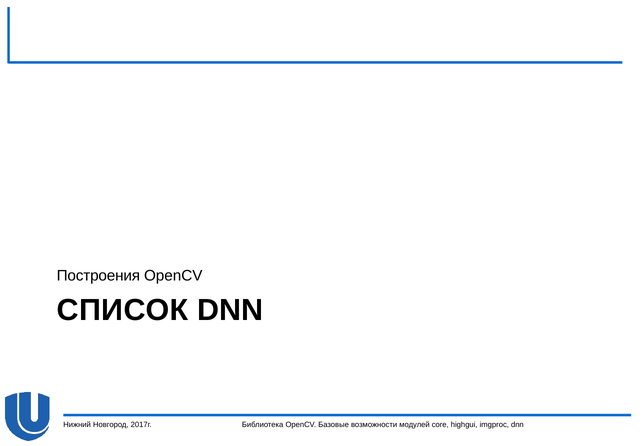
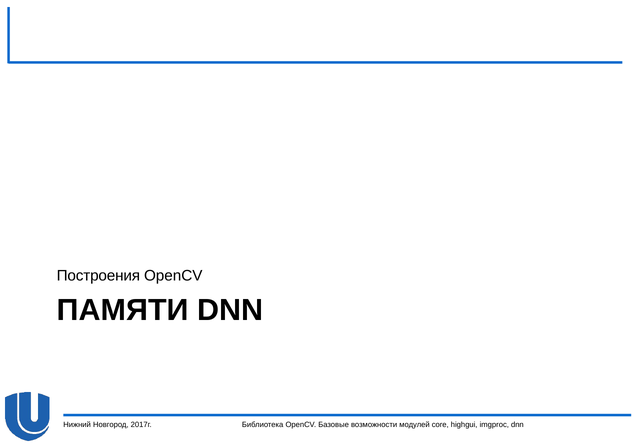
СПИСОК: СПИСОК -> ПАМЯТИ (123, 310)
